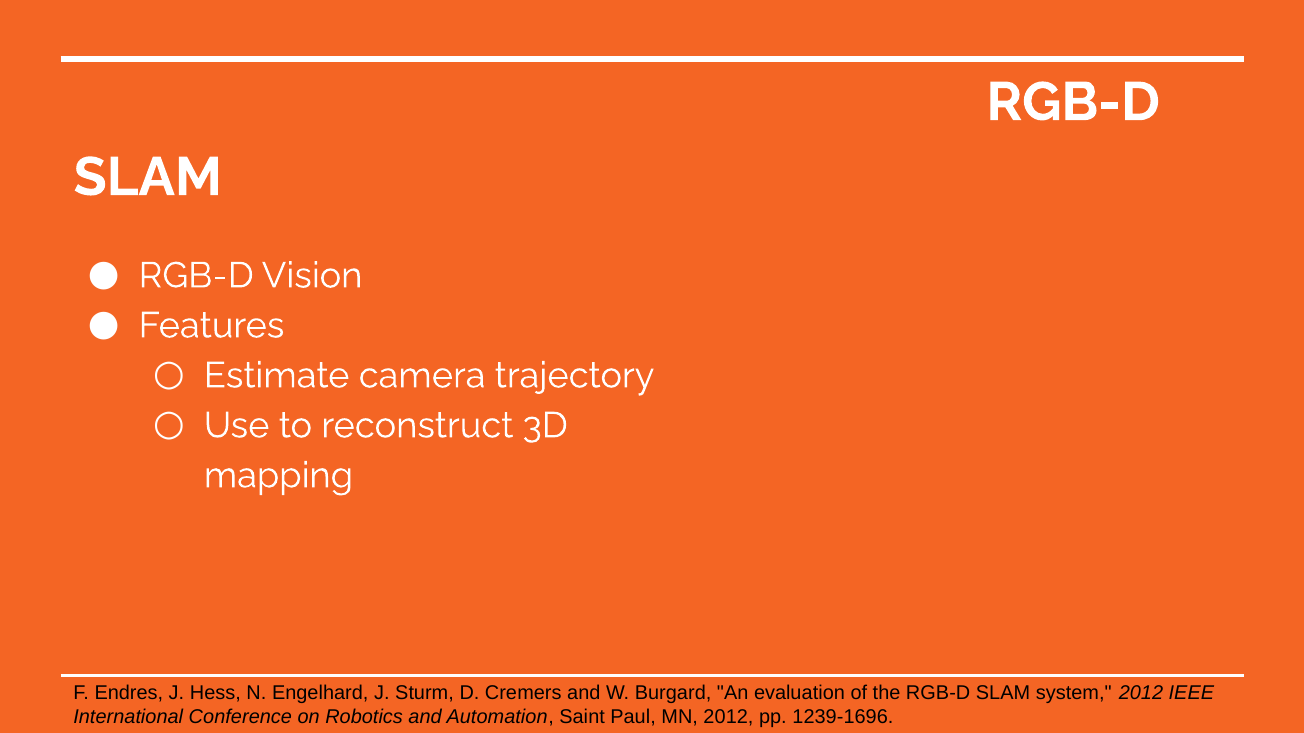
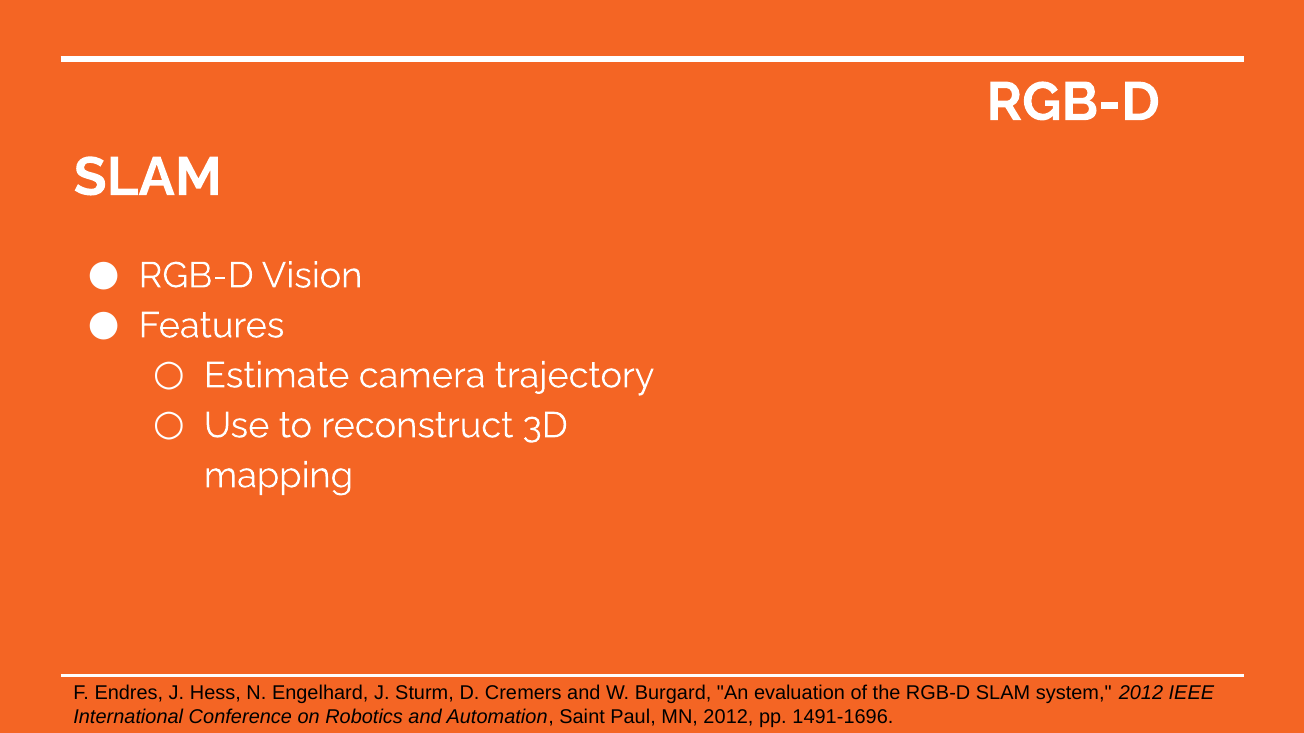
1239-1696: 1239-1696 -> 1491-1696 (843, 717)
